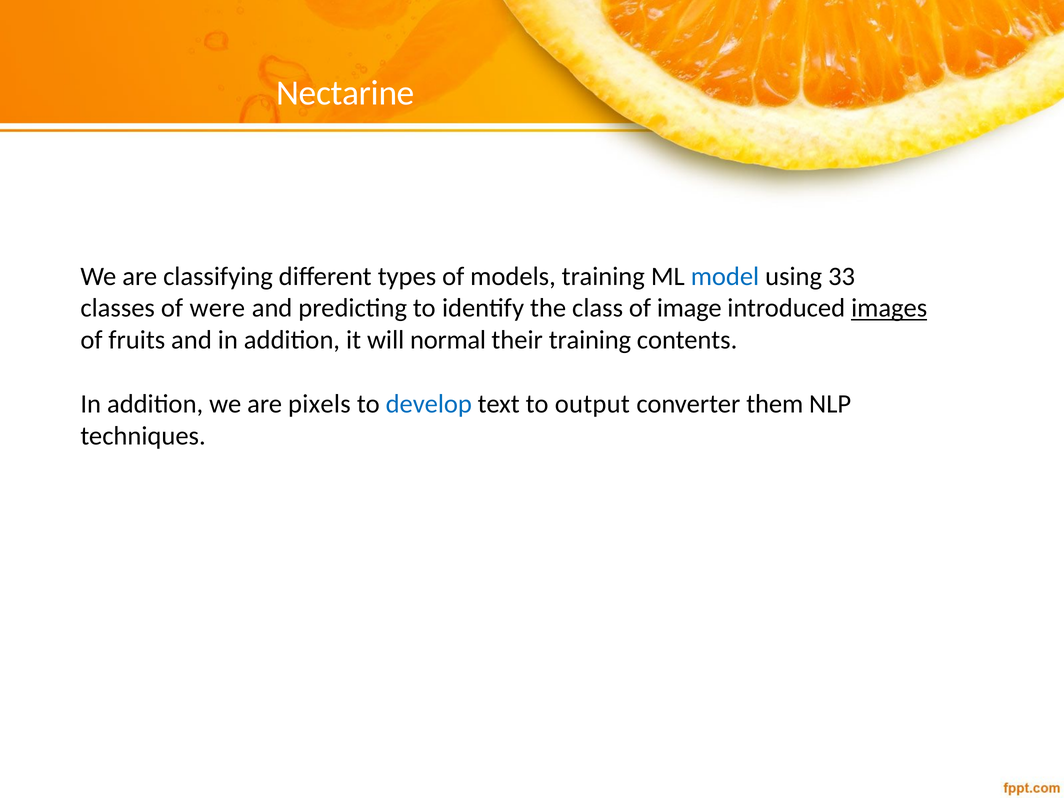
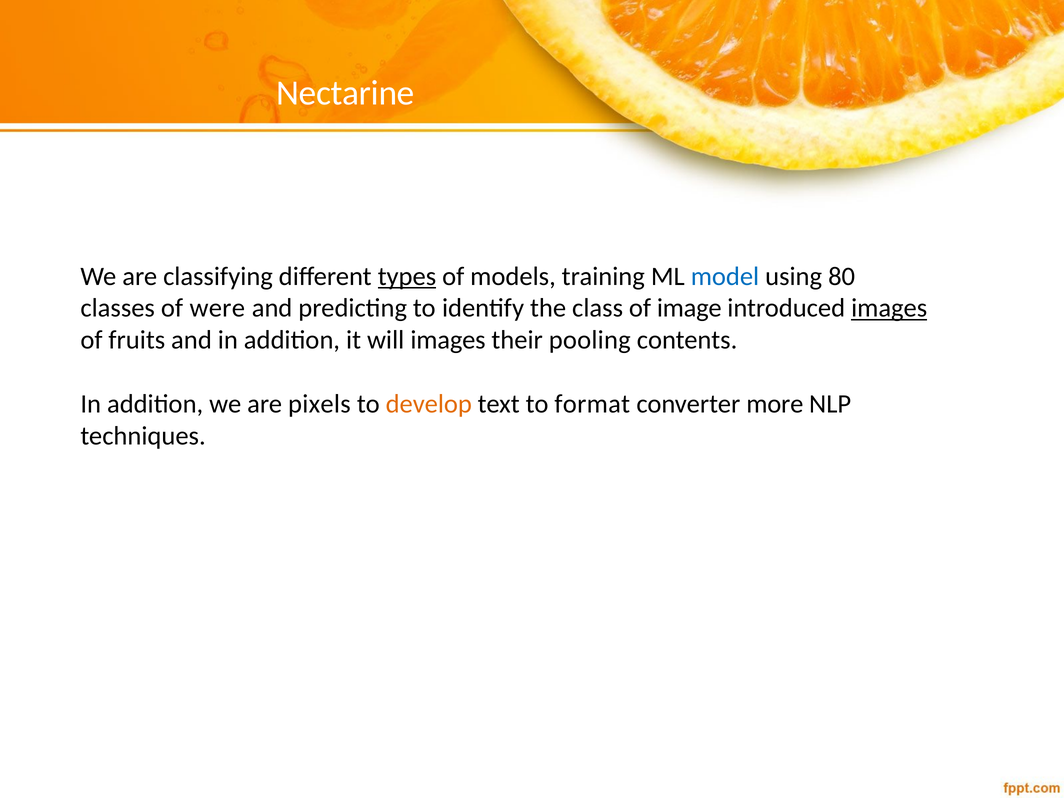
types underline: none -> present (407, 276)
33: 33 -> 80 (842, 276)
will normal: normal -> images (448, 340)
their training: training -> pooling (590, 340)
develop colour: blue -> orange (429, 404)
output: output -> format (592, 404)
them: them -> more (775, 404)
